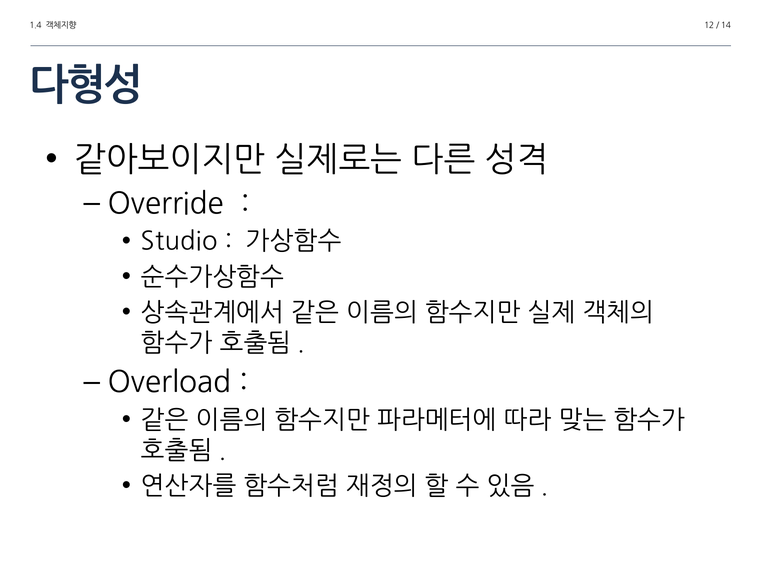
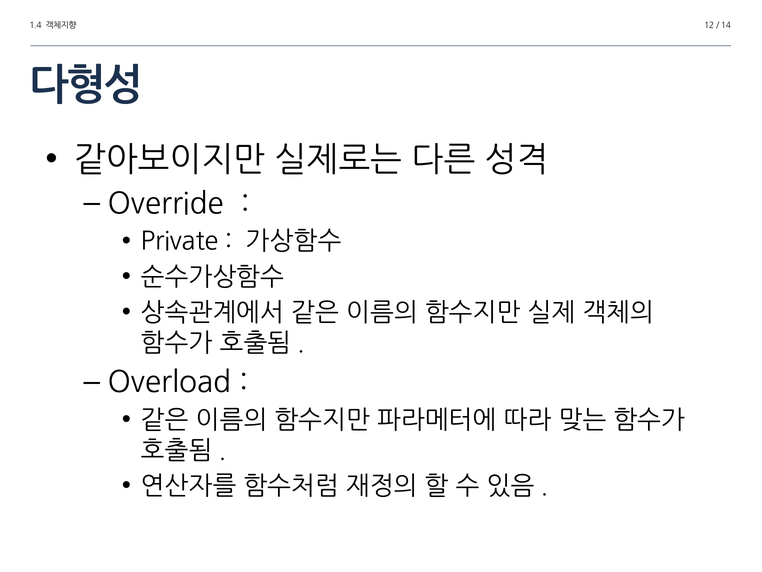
Studio: Studio -> Private (180, 241)
